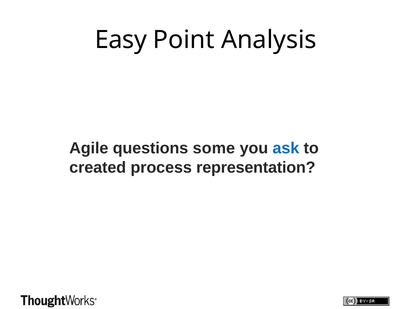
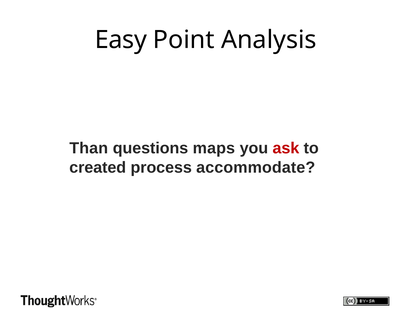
Agile: Agile -> Than (89, 148)
some: some -> maps (214, 148)
ask colour: blue -> red (286, 148)
representation: representation -> accommodate (256, 168)
